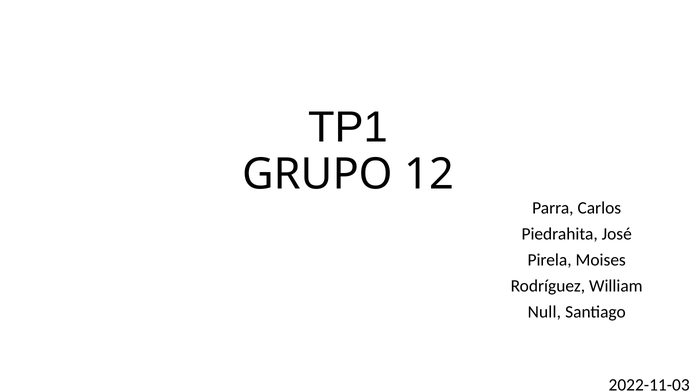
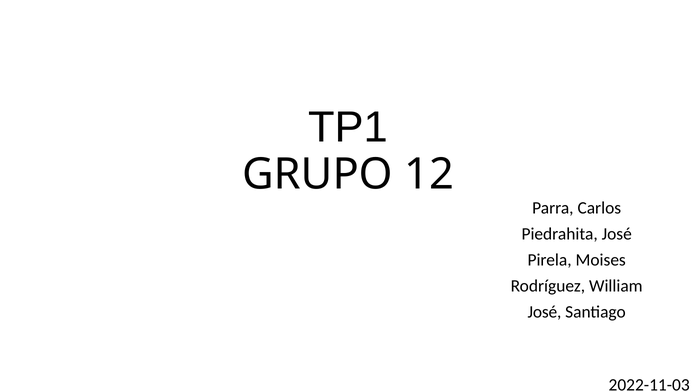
Null: Null -> José (544, 312)
